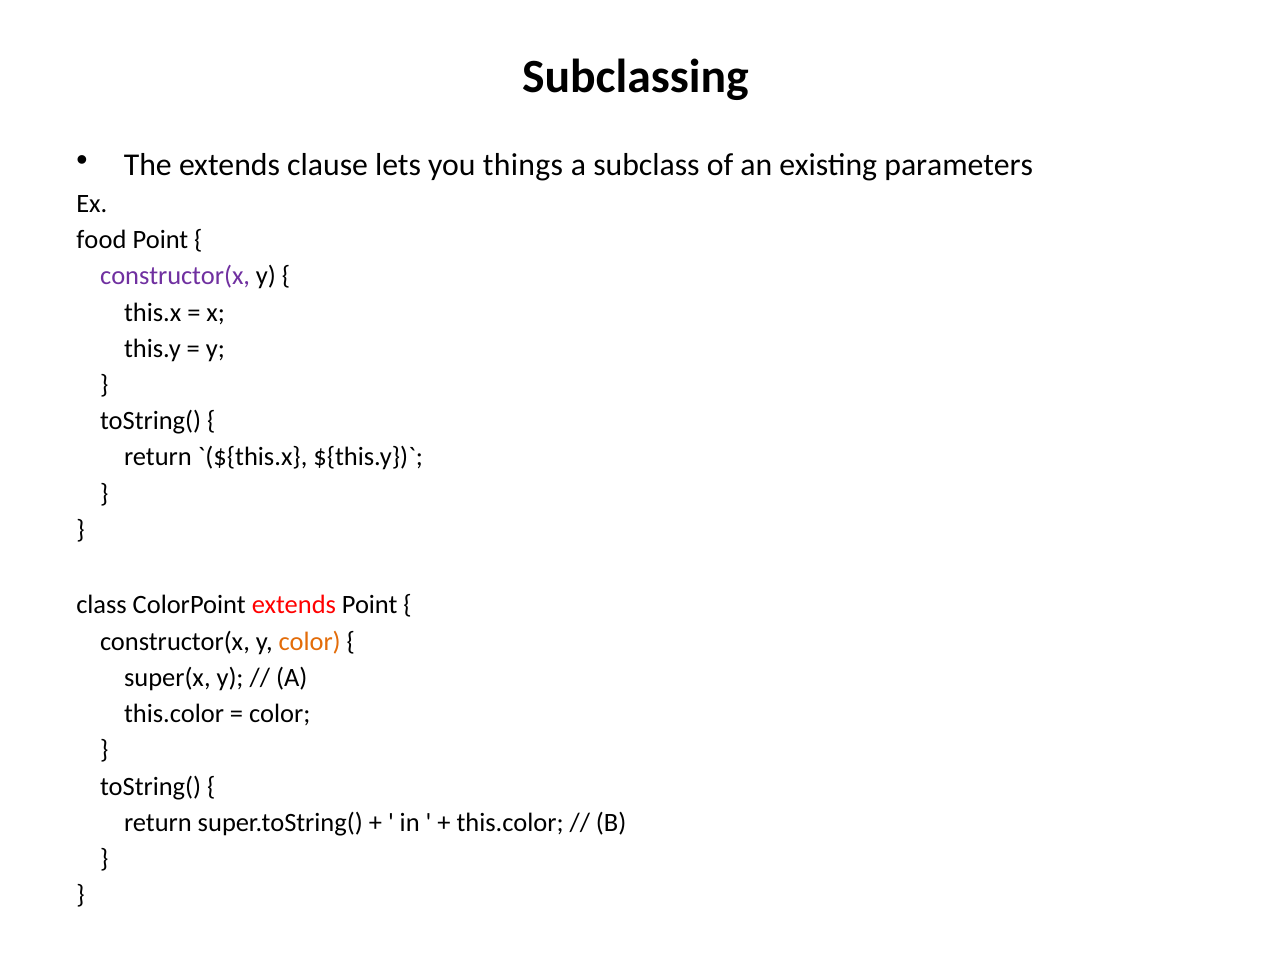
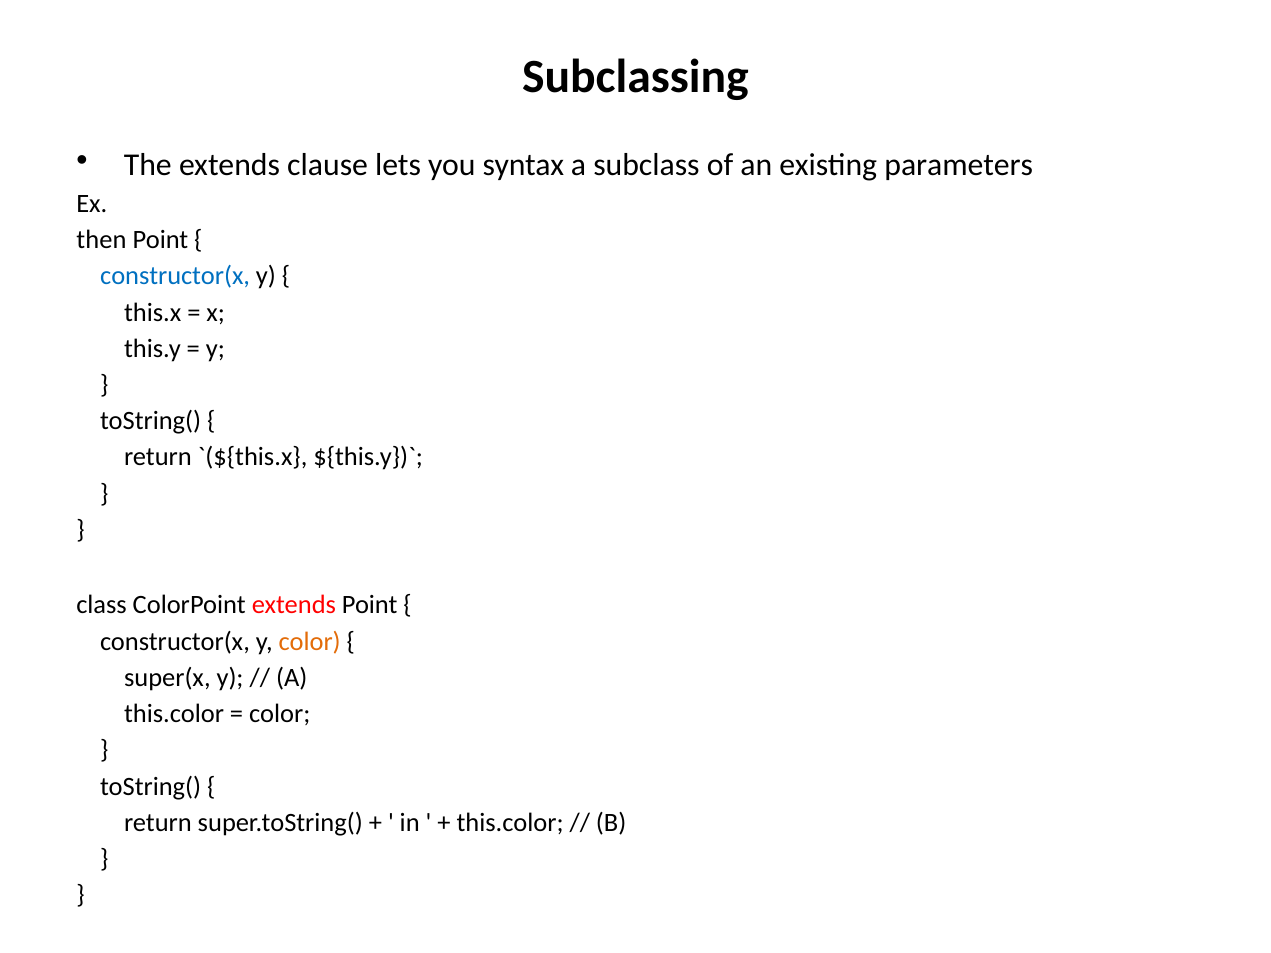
things: things -> syntax (523, 165)
food: food -> then (101, 240)
constructor(x colour: purple -> blue (175, 276)
